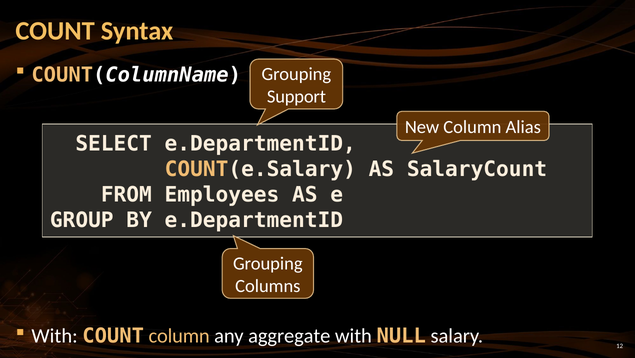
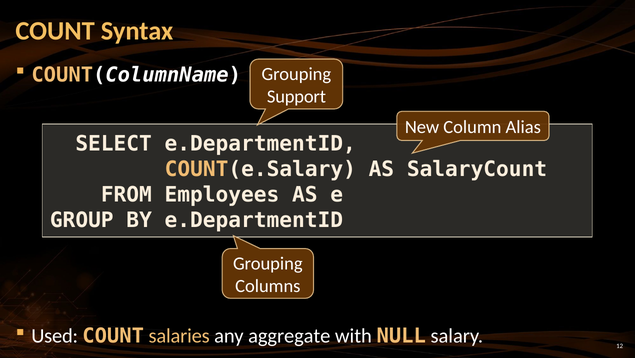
With: With -> Used (55, 335)
COUNT column: column -> salaries (179, 335)
